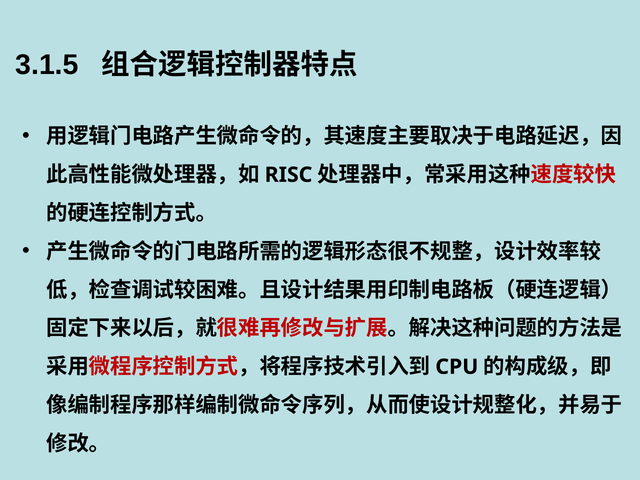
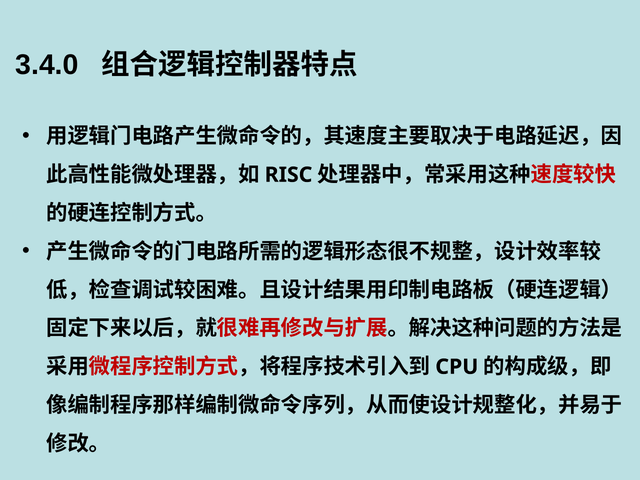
3.1.5: 3.1.5 -> 3.4.0 (47, 65)
